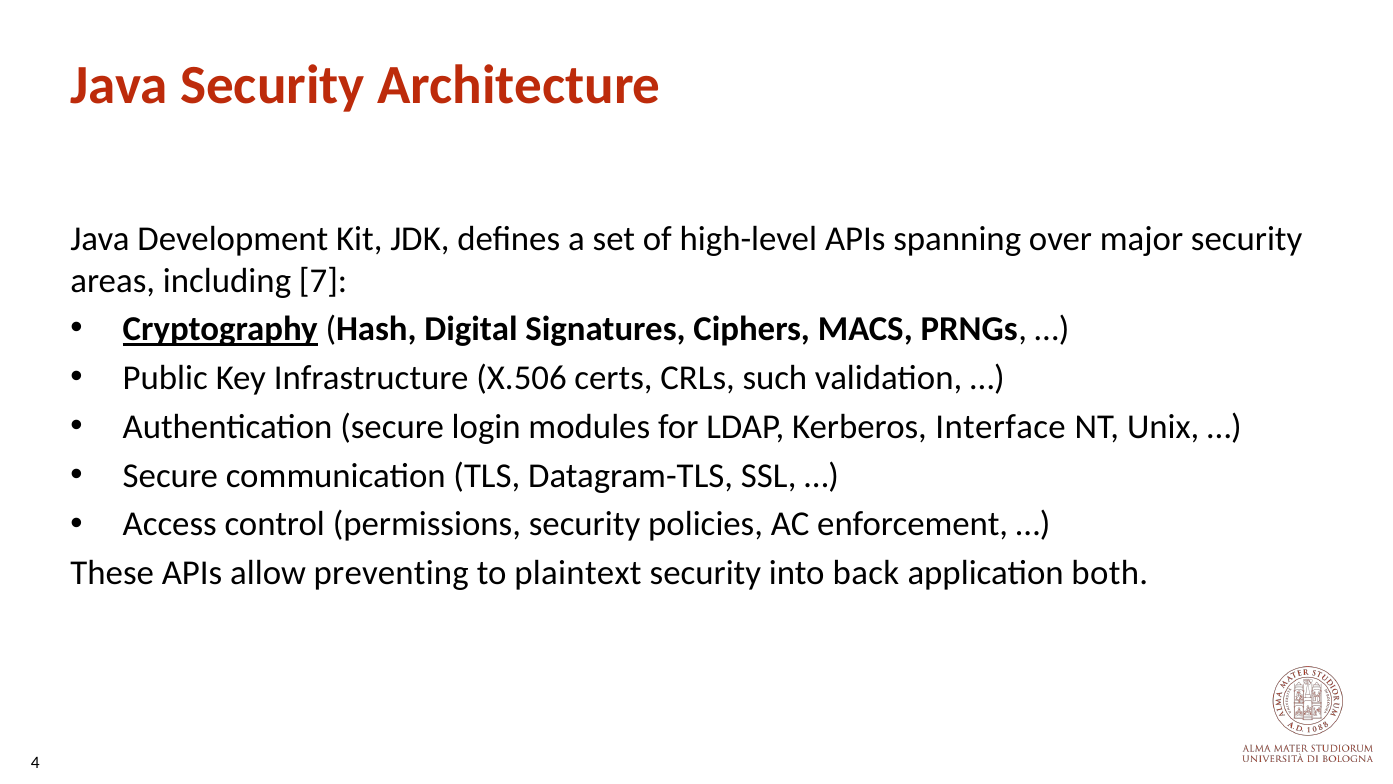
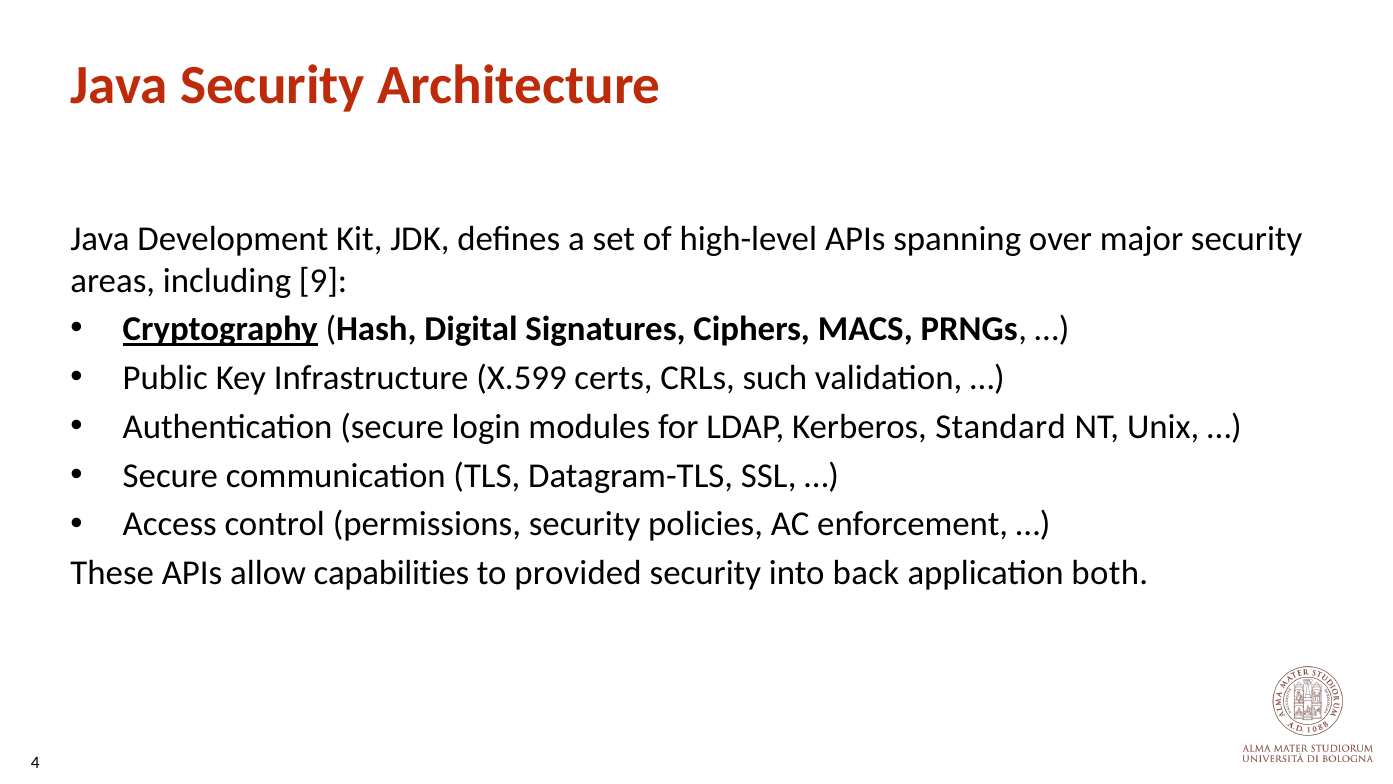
7: 7 -> 9 (323, 280)
X.506: X.506 -> X.599 (521, 378)
Interface: Interface -> Standard (1001, 427)
preventing: preventing -> capabilities (392, 573)
plaintext: plaintext -> provided (578, 573)
